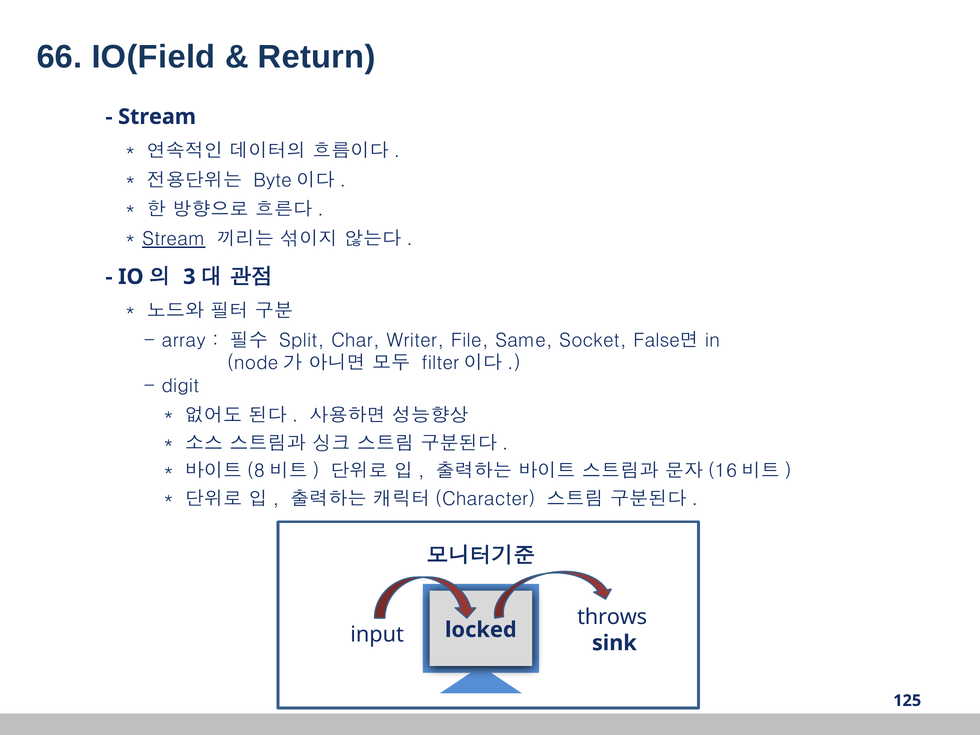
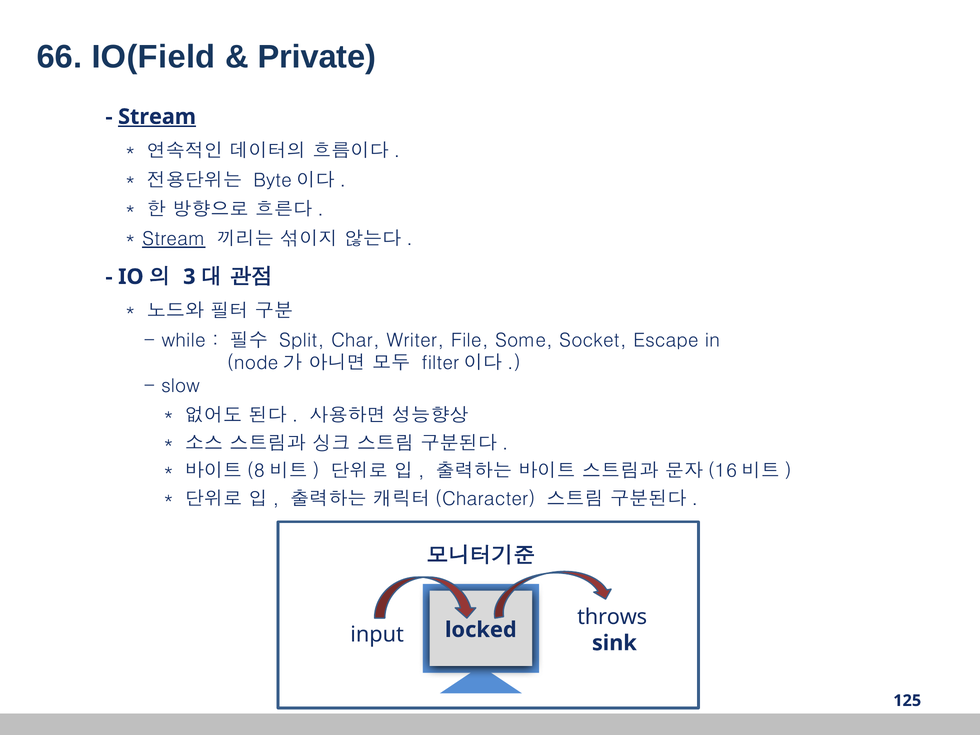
Return: Return -> Private (317, 57)
Stream underline: none -> present (157, 117)
array: array -> while (184, 340)
Same: Same -> Some (524, 340)
False면: False면 -> Escape (666, 340)
digit: digit -> slow (180, 386)
